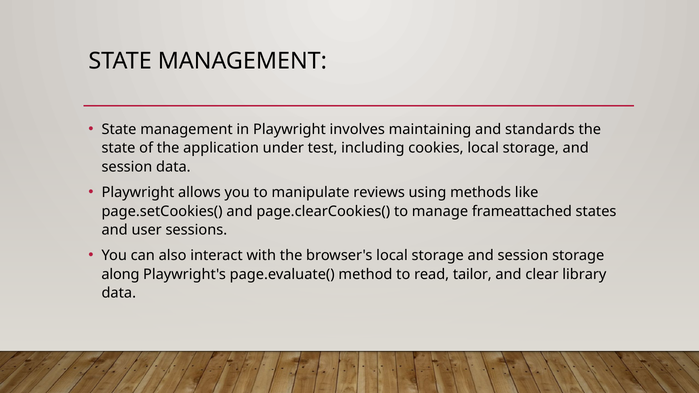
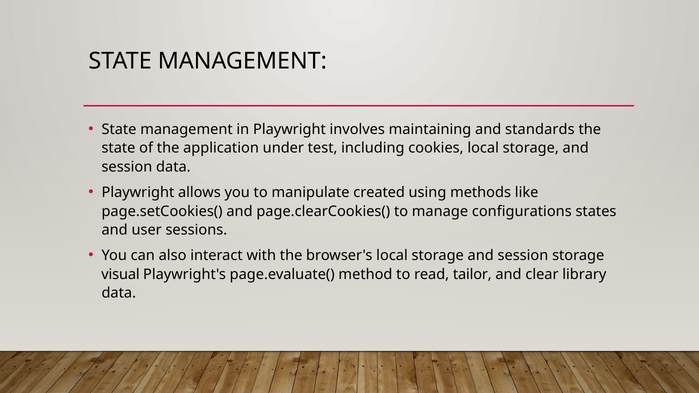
reviews: reviews -> created (379, 192)
frameattached: frameattached -> configurations (522, 211)
along: along -> visual (120, 274)
